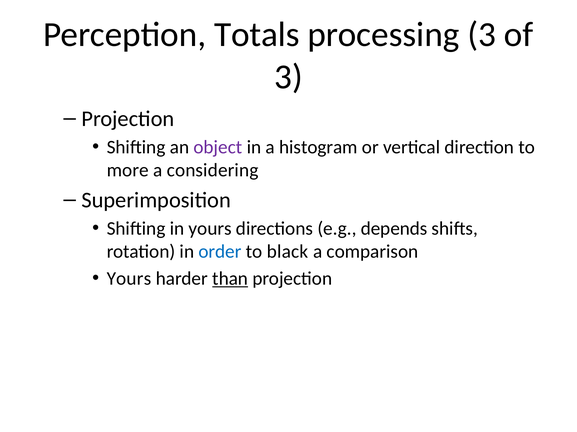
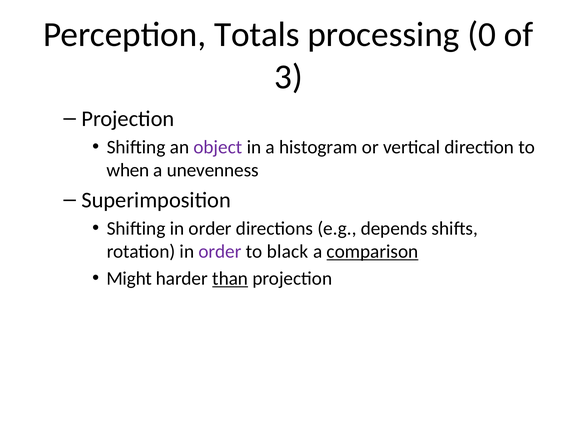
processing 3: 3 -> 0 (482, 35)
more: more -> when (128, 171)
considering: considering -> unevenness (213, 171)
Shifting in yours: yours -> order (210, 229)
order colour: blue -> purple (220, 252)
comparison underline: none -> present (372, 252)
Yours: Yours -> Might (129, 279)
